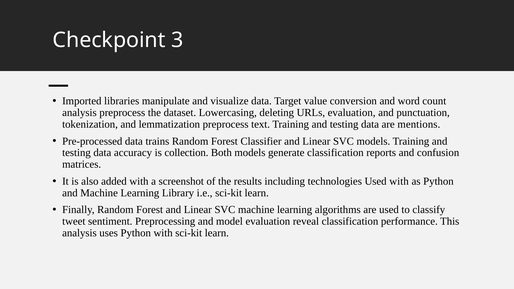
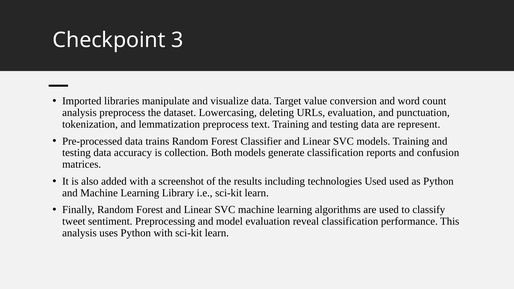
mentions: mentions -> represent (419, 124)
Used with: with -> used (399, 181)
